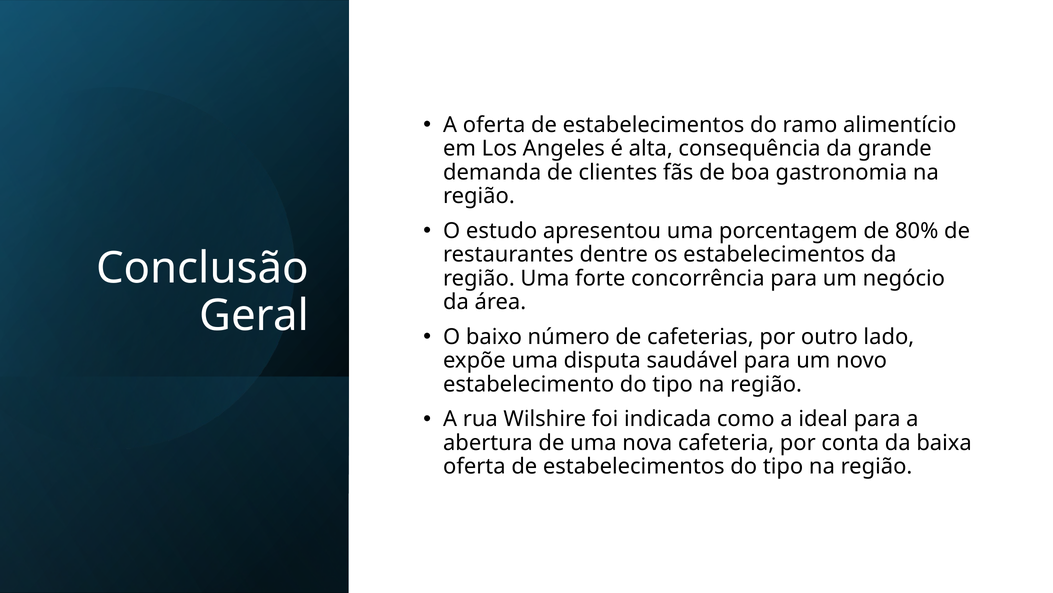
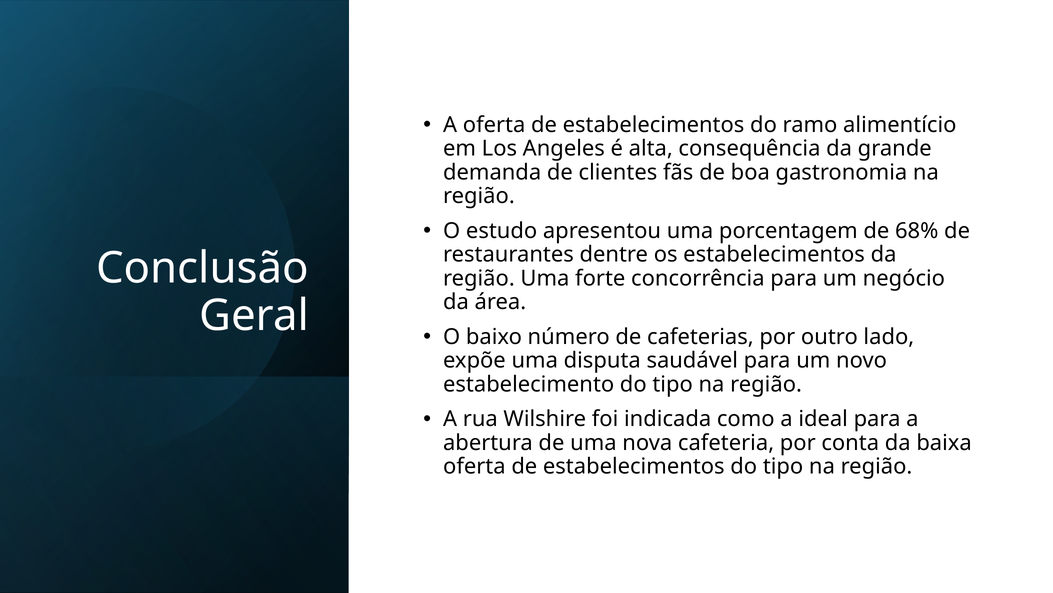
80%: 80% -> 68% (917, 231)
